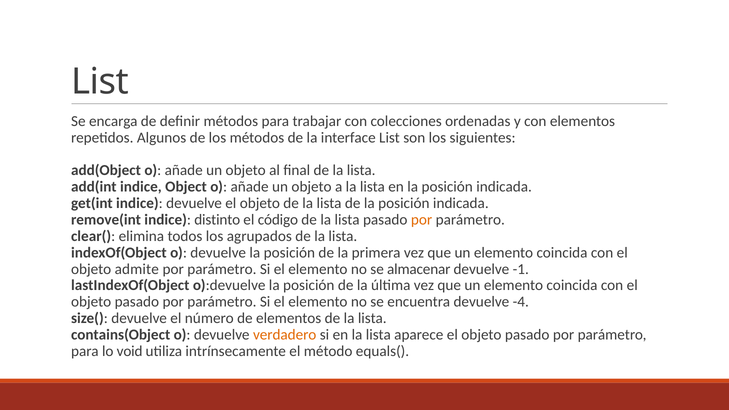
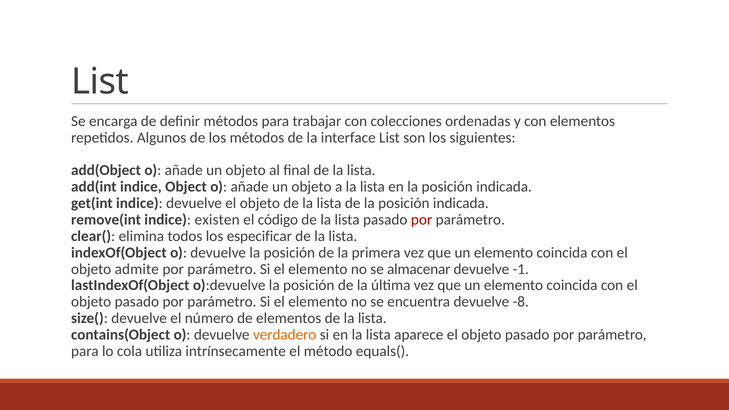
distinto: distinto -> existen (217, 220)
por colour: orange -> red (422, 220)
agrupados: agrupados -> especificar (259, 236)
-4: -4 -> -8 (521, 302)
void: void -> cola (130, 351)
